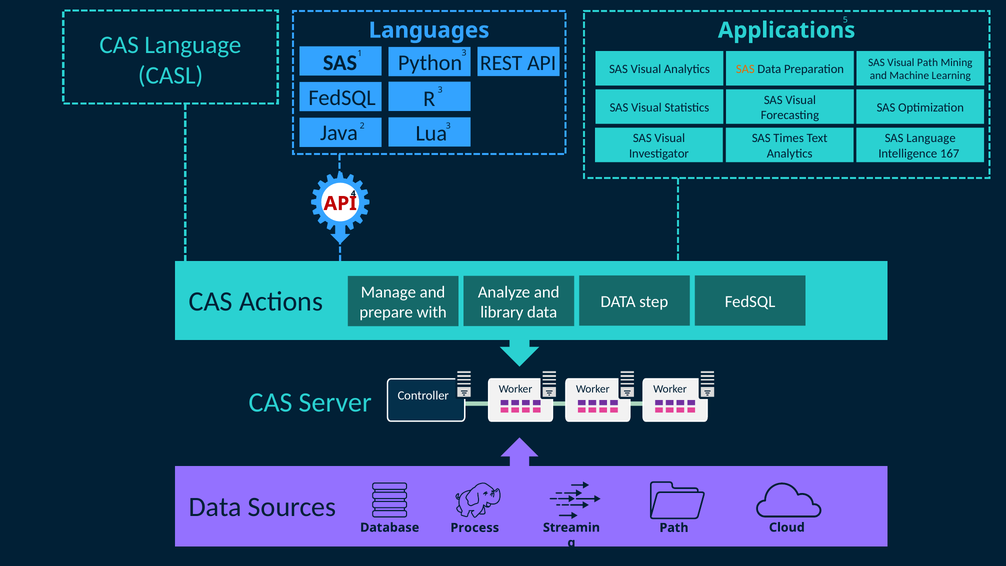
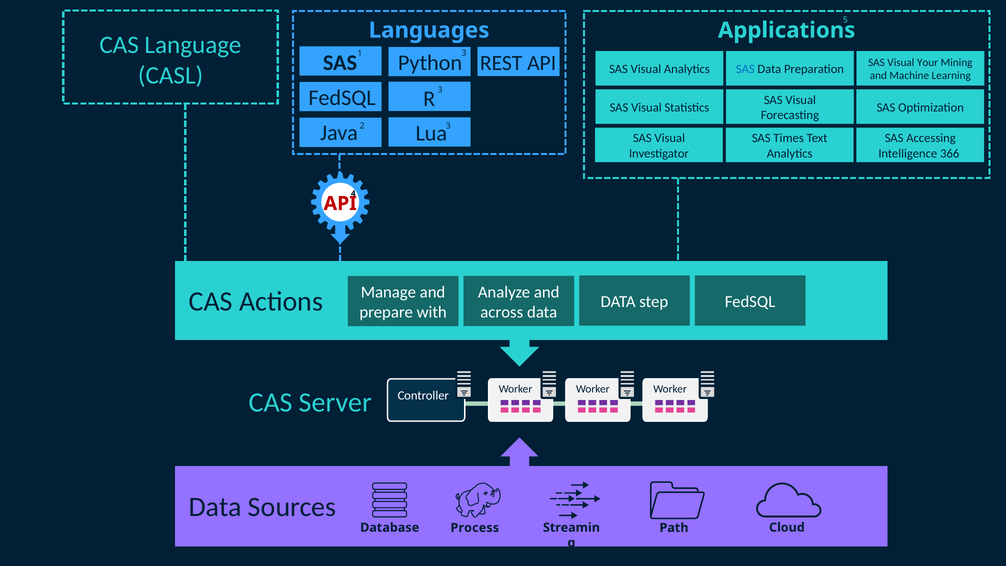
Visual Path: Path -> Your (928, 62)
SAS colour: orange -> blue (745, 69)
SAS Language: Language -> Accessing (931, 138)
167: 167 -> 366 (950, 153)
library: library -> across (502, 312)
